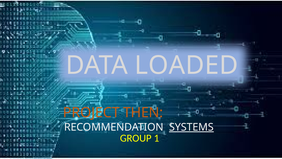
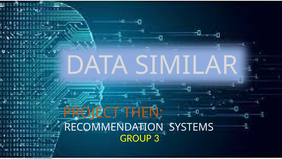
LOADED: LOADED -> SIMILAR (186, 65)
SYSTEMS underline: present -> none (191, 127)
1: 1 -> 3 (157, 138)
